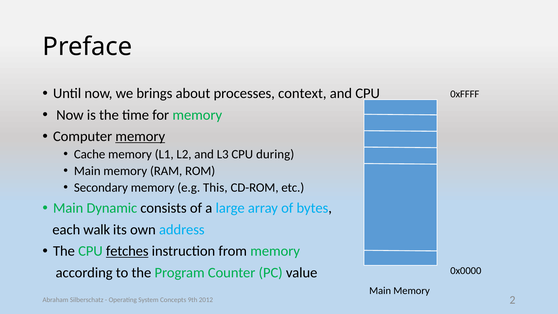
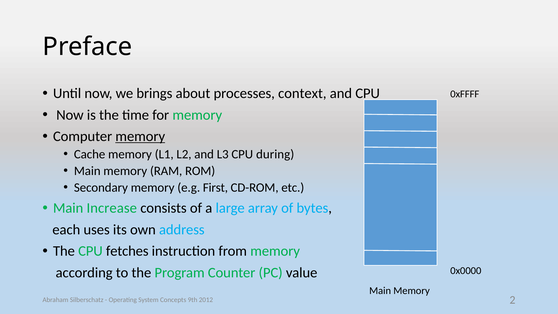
This: This -> First (215, 187)
Dynamic: Dynamic -> Increase (112, 208)
walk: walk -> uses (97, 230)
fetches underline: present -> none (127, 251)
